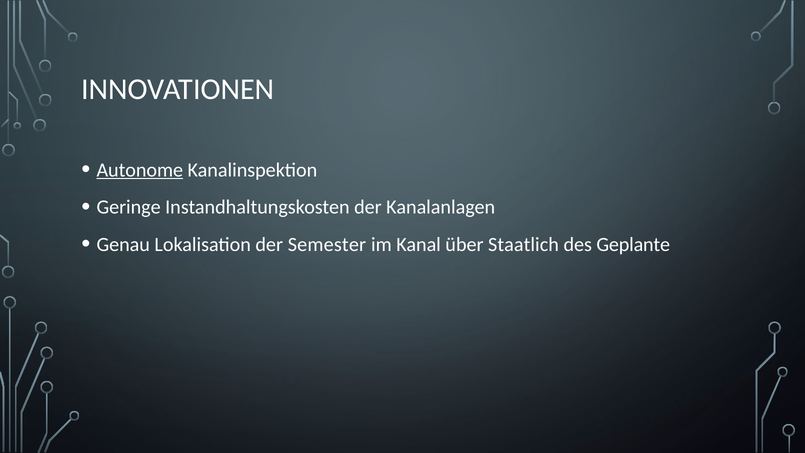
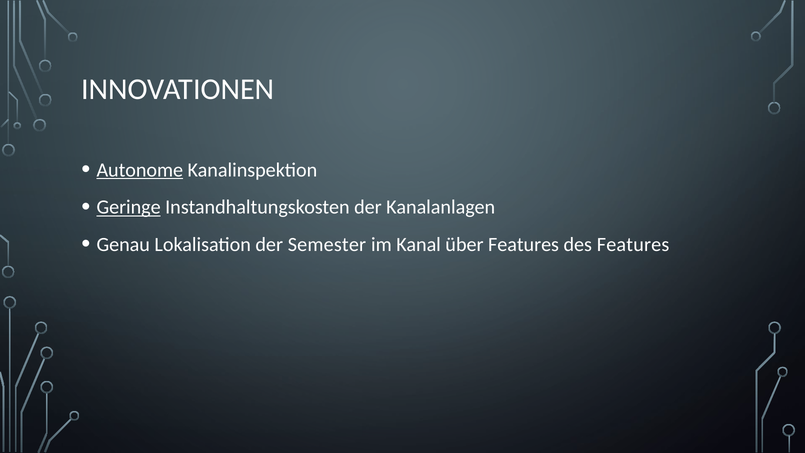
Geringe underline: none -> present (129, 207)
über Staatlich: Staatlich -> Features (524, 245)
des Geplante: Geplante -> Features (633, 245)
